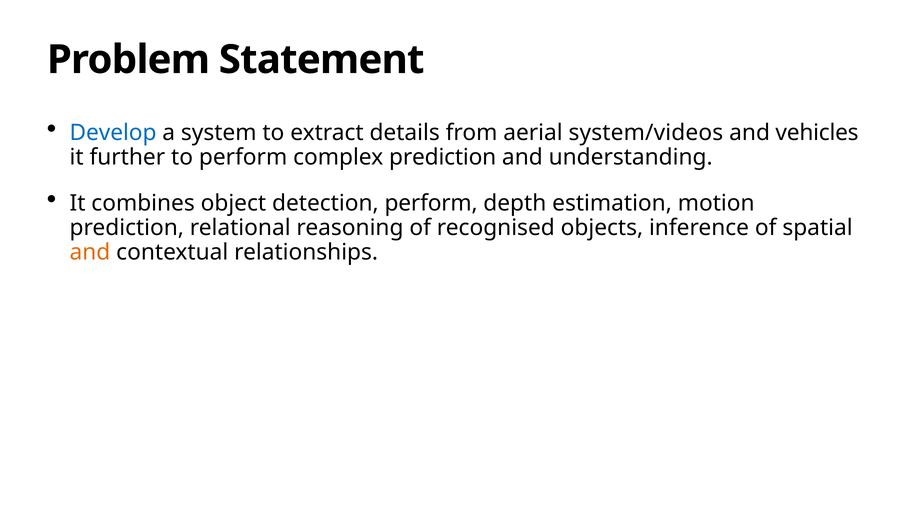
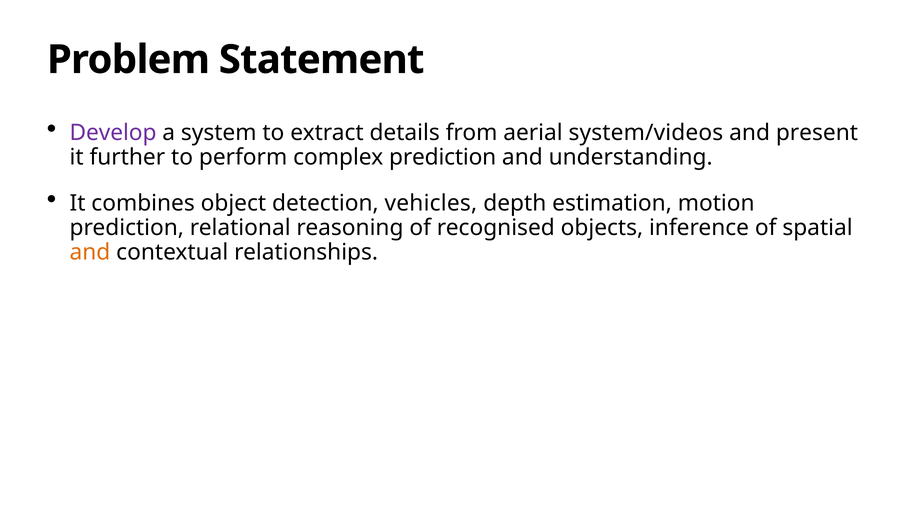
Develop colour: blue -> purple (113, 133)
vehicles: vehicles -> present (817, 133)
detection perform: perform -> vehicles (431, 203)
